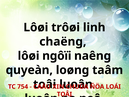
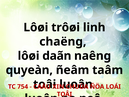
ngôïi: ngôïi -> daãn (57, 56)
loøng: loøng -> ñeâm (73, 70)
